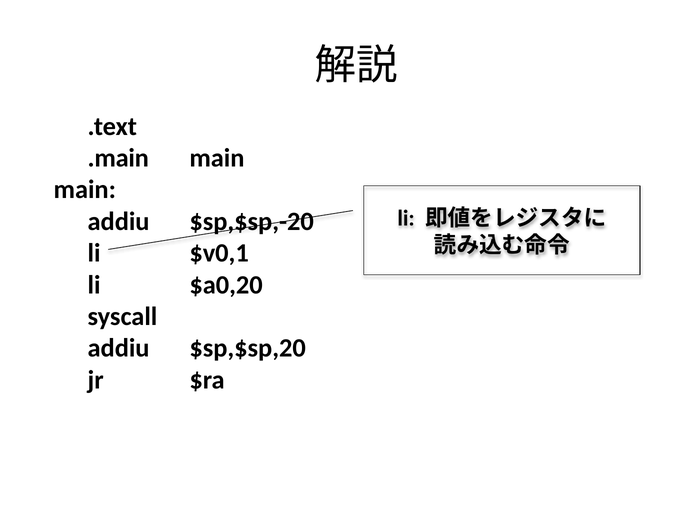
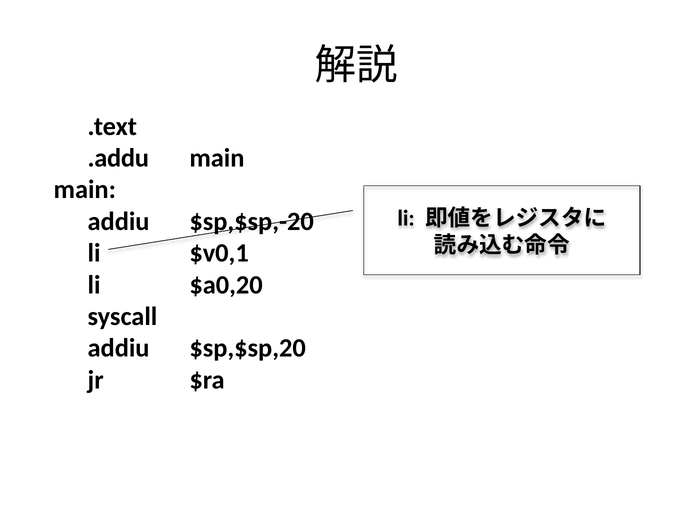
.main: .main -> .addu (118, 158)
